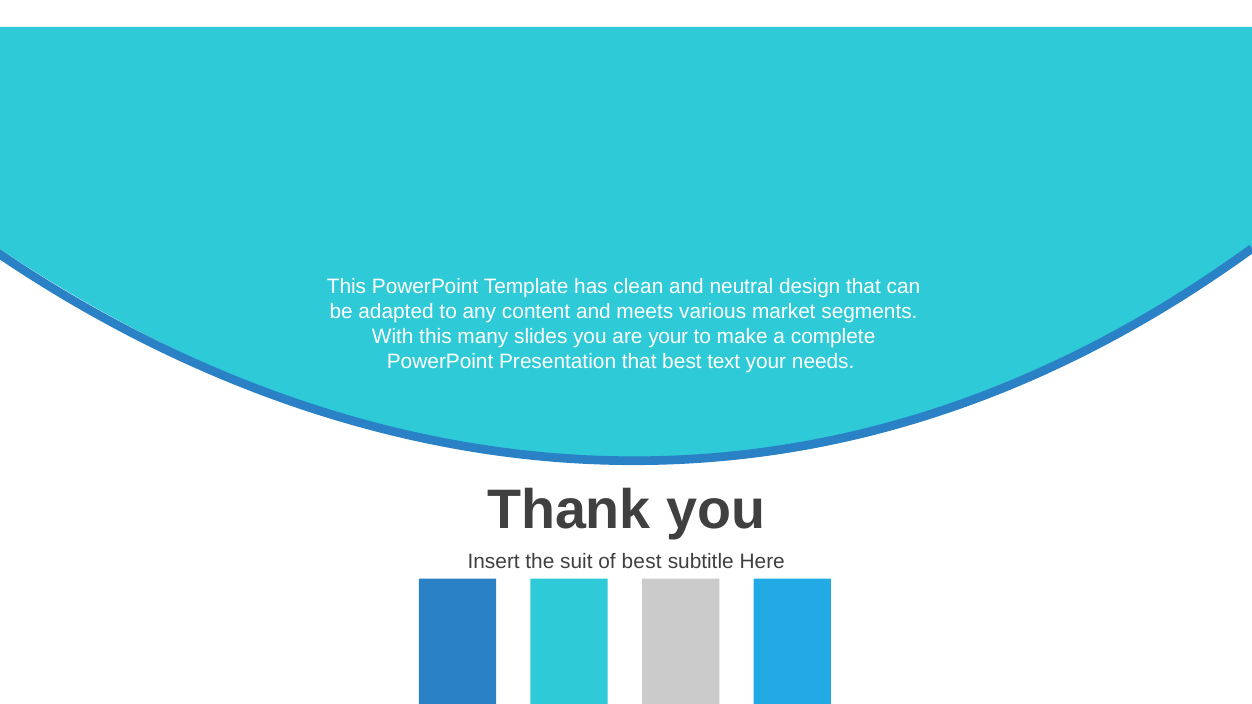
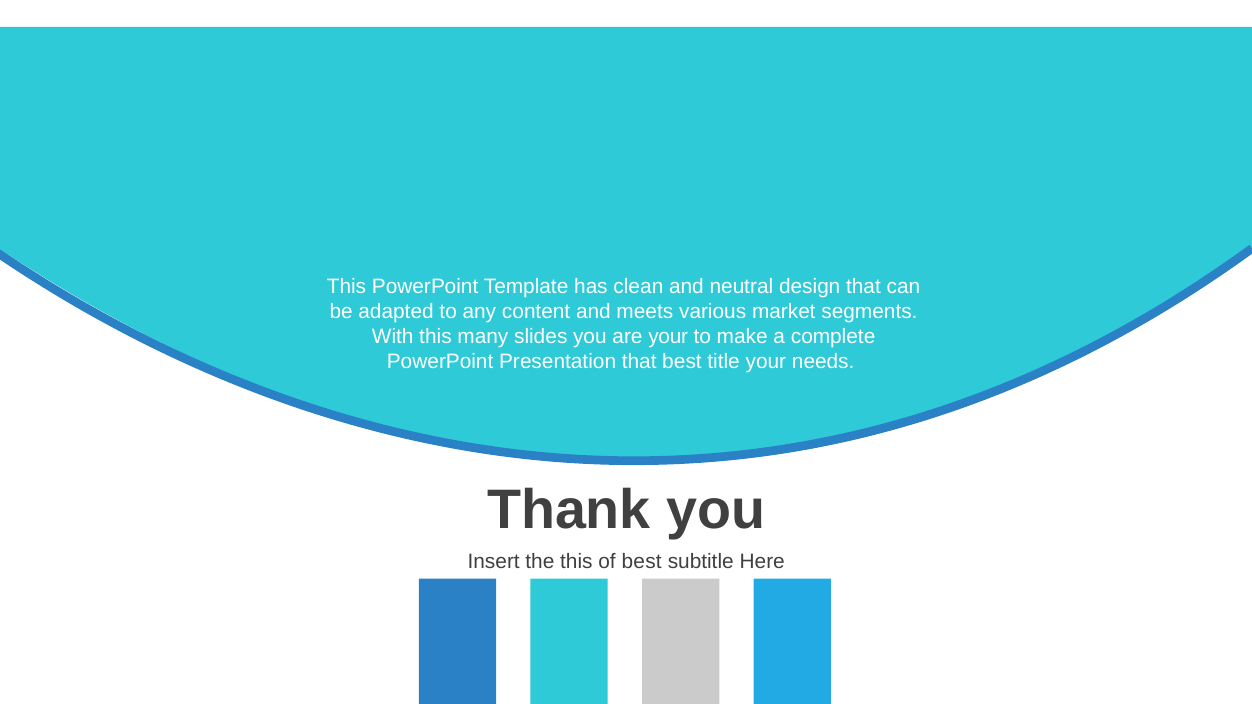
text: text -> title (724, 362)
the suit: suit -> this (576, 562)
